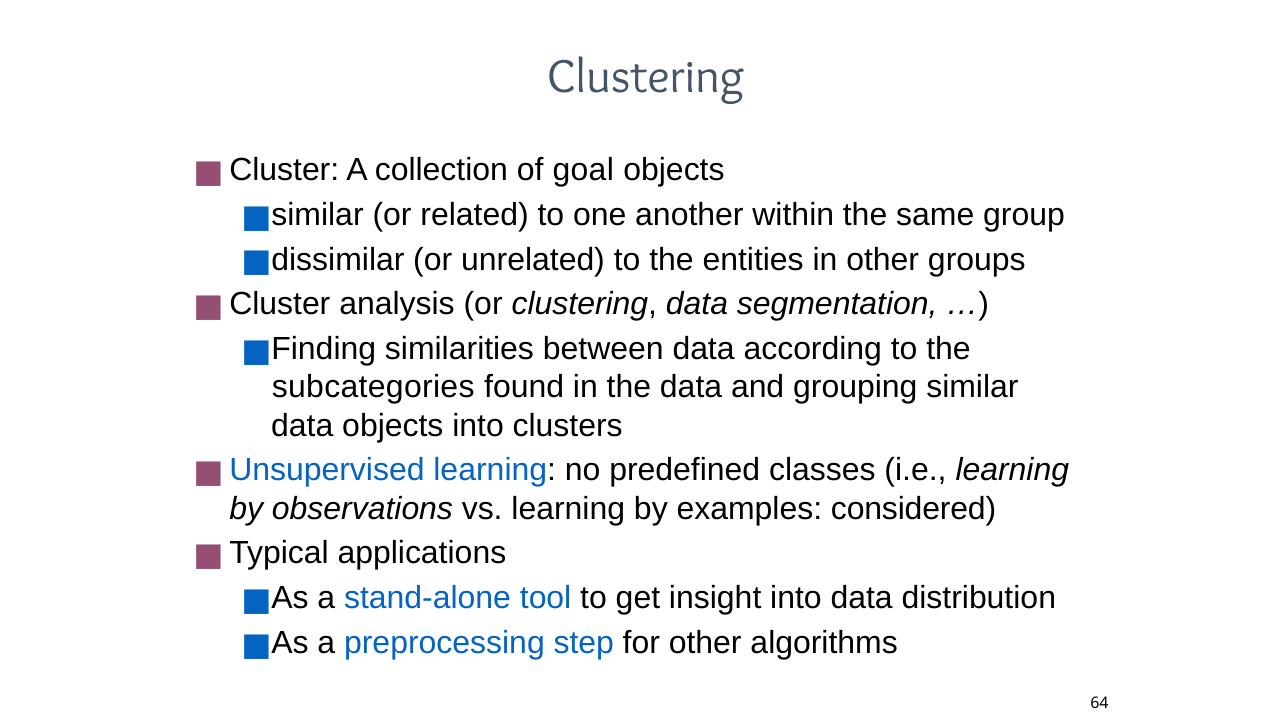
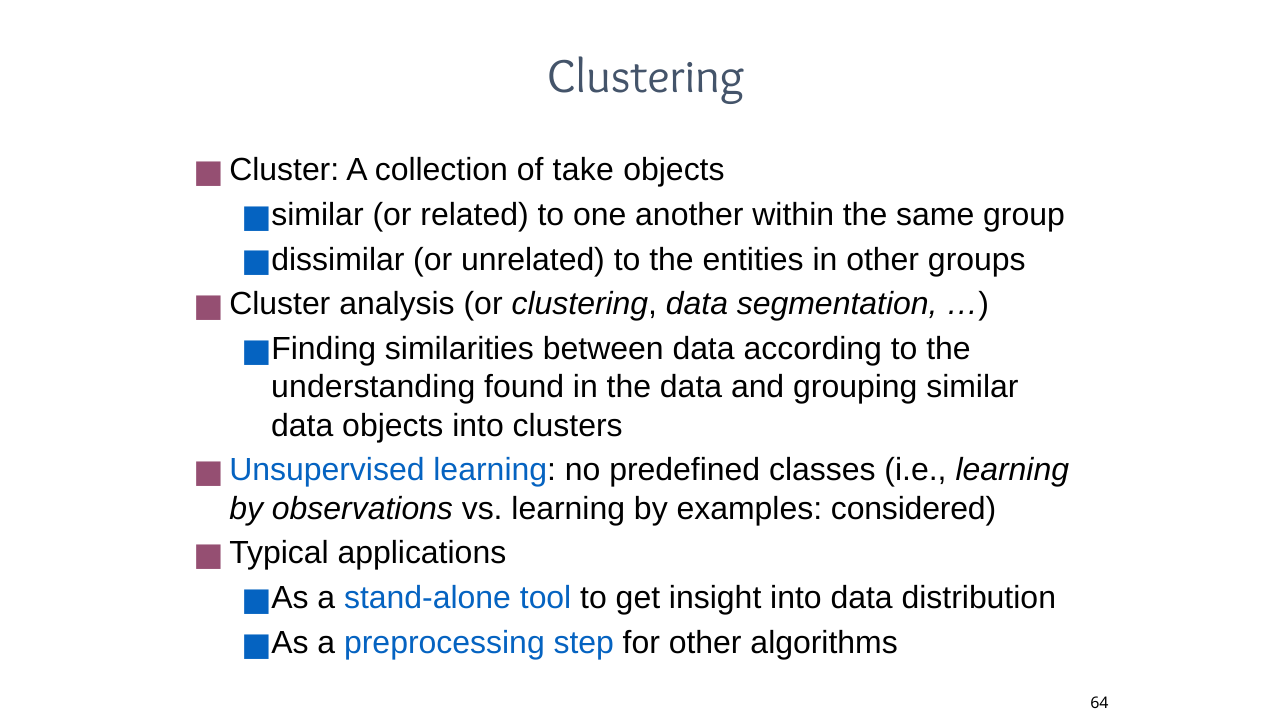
goal: goal -> take (583, 170)
subcategories: subcategories -> understanding (373, 387)
